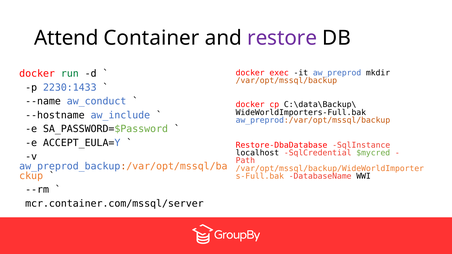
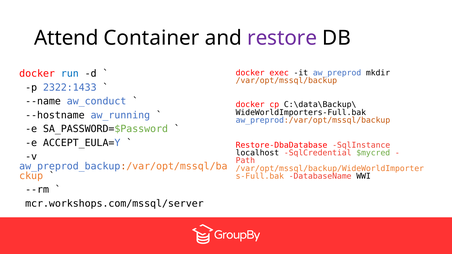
run colour: green -> blue (70, 74)
2230:1433: 2230:1433 -> 2322:1433 (70, 88)
aw_include: aw_include -> aw_running (120, 115)
mcr.container.com/mssql/server: mcr.container.com/mssql/server -> mcr.workshops.com/mssql/server (114, 204)
